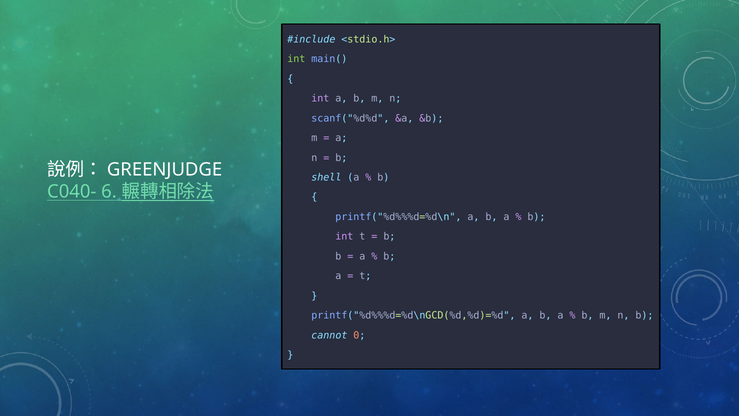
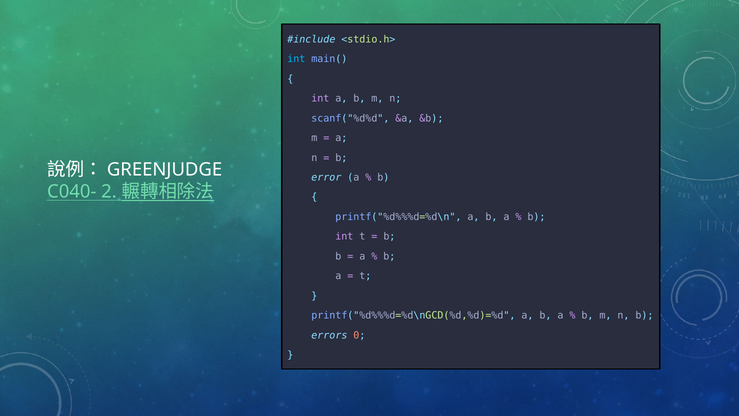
int colour: light green -> light blue (296, 59)
shell: shell -> error (326, 177)
6: 6 -> 2 (109, 192)
cannot: cannot -> errors (329, 335)
